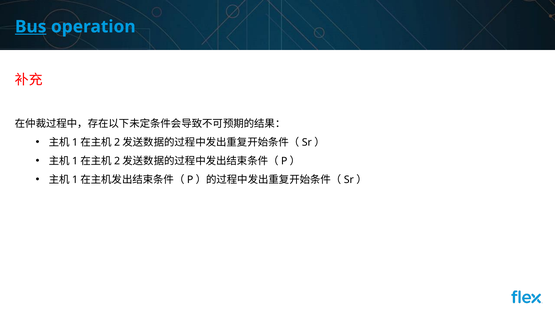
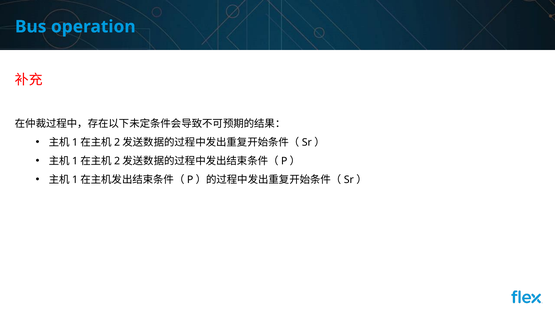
Bus underline: present -> none (31, 27)
